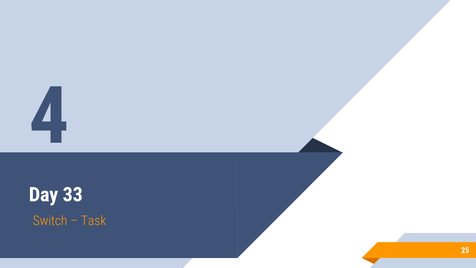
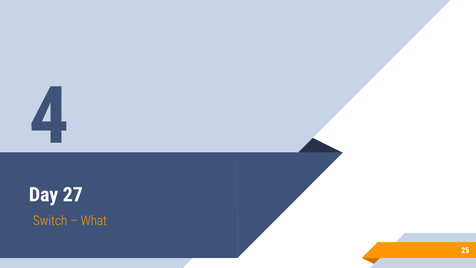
33: 33 -> 27 (73, 195)
Task: Task -> What (94, 221)
